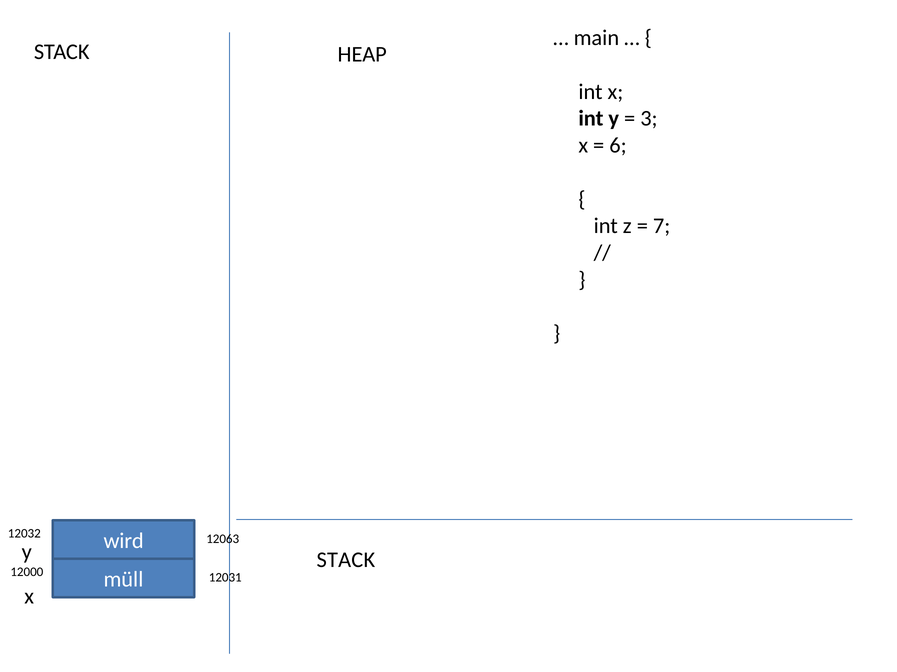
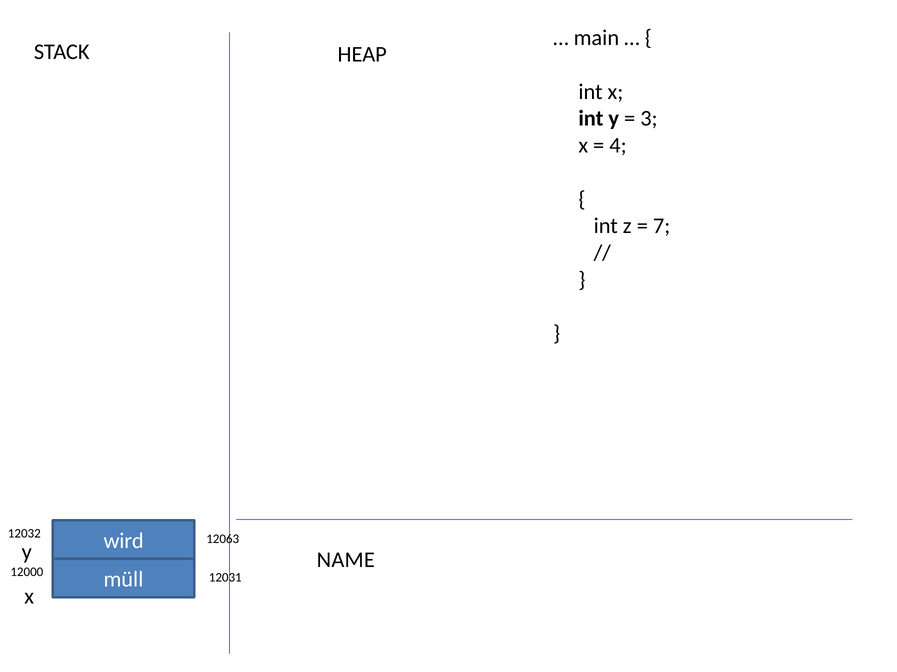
6: 6 -> 4 (618, 146)
STACK: STACK -> NAME (346, 561)
